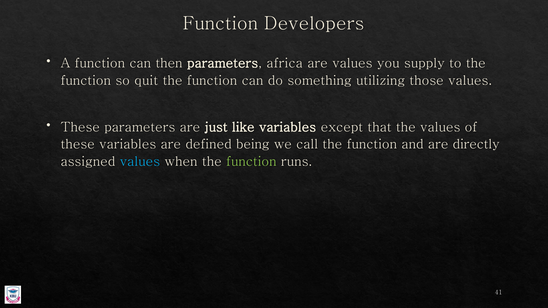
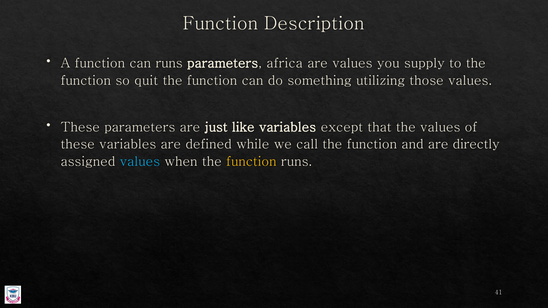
Developers: Developers -> Description (314, 23)
can then: then -> runs (169, 63)
being: being -> while (253, 144)
function colour: light green -> yellow (251, 162)
